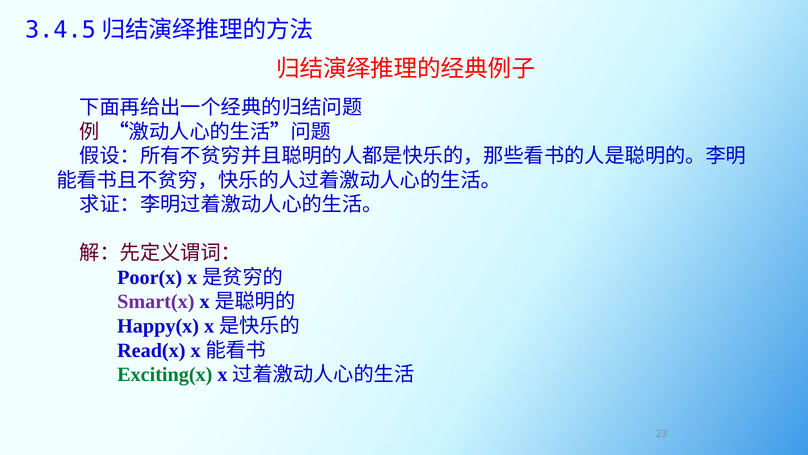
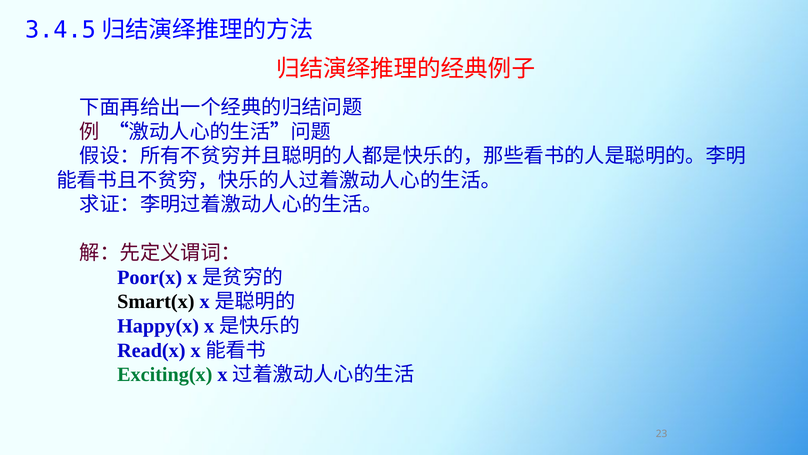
Smart(x colour: purple -> black (156, 301)
